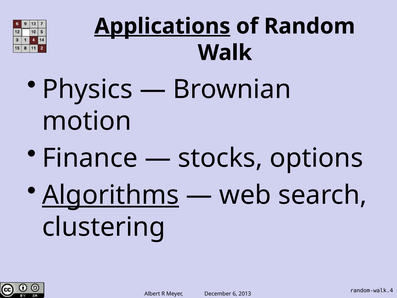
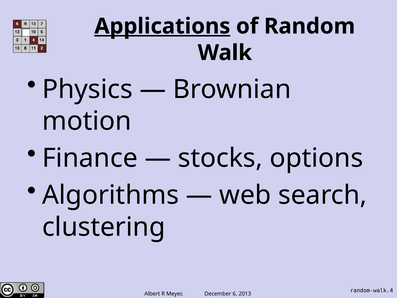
Algorithms underline: present -> none (111, 195)
